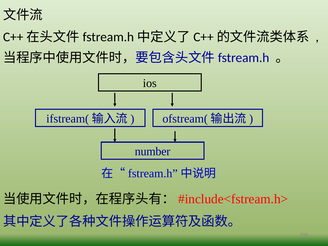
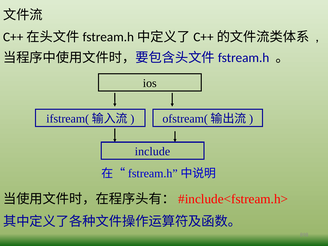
number: number -> include (152, 152)
